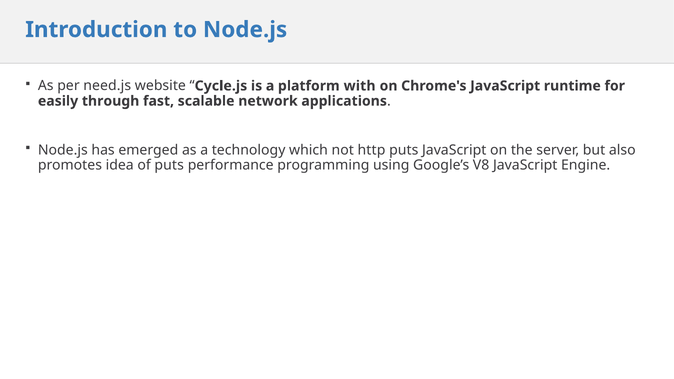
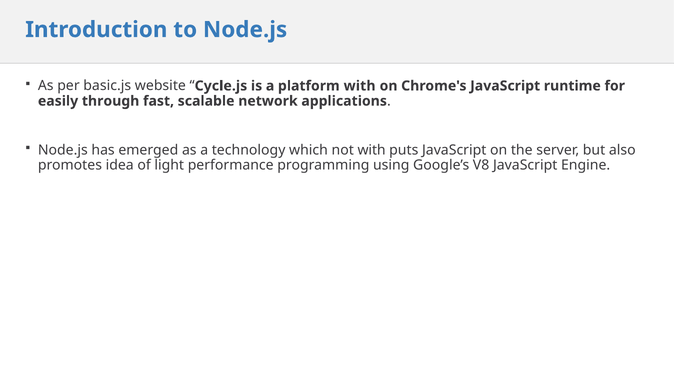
need.js: need.js -> basic.js (107, 86)
not http: http -> with (372, 150)
of puts: puts -> light (169, 165)
